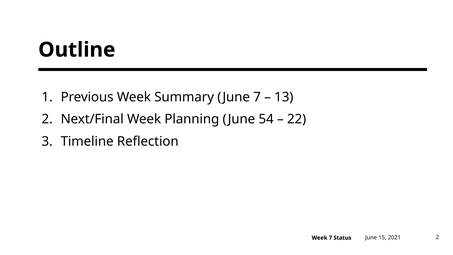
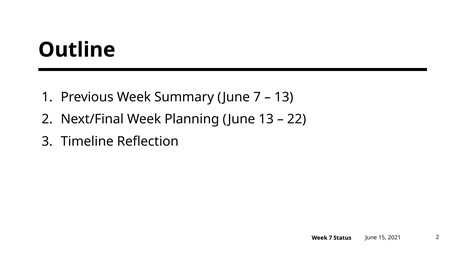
June 54: 54 -> 13 (266, 119)
